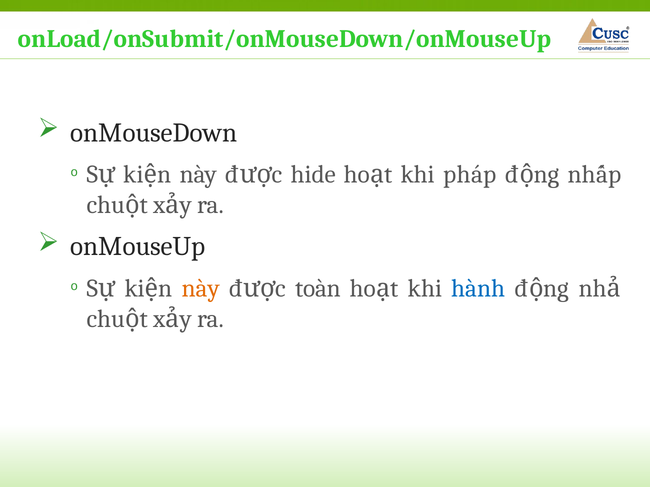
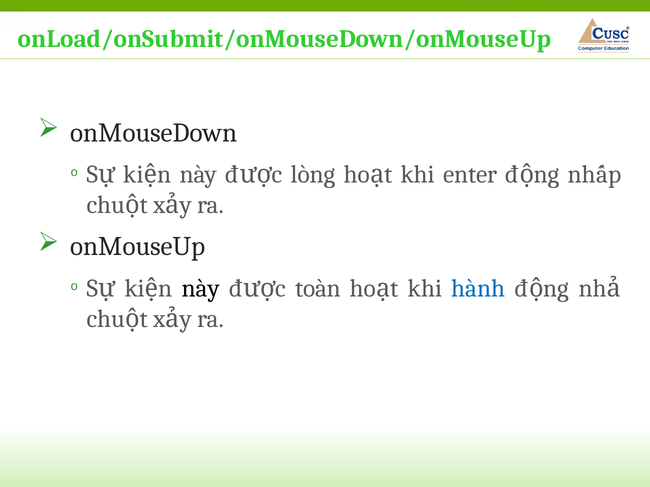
hide: hide -> lòng (313, 175)
pháp: pháp -> enter (470, 175)
này colour: orange -> black (201, 289)
